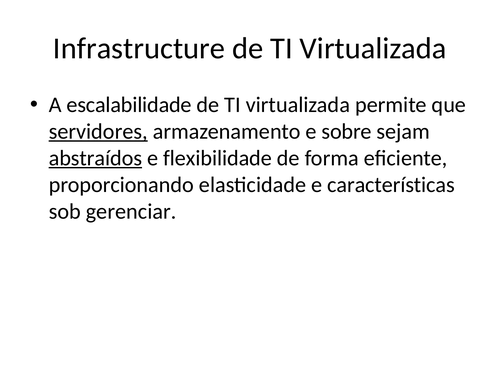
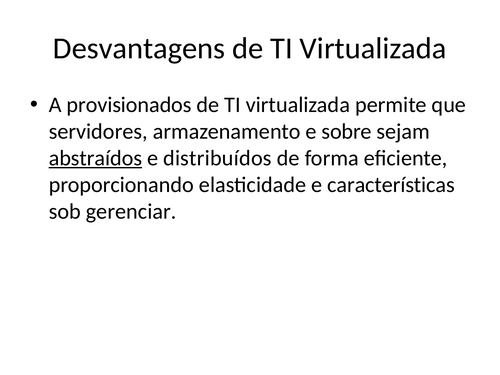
Infrastructure: Infrastructure -> Desvantagens (139, 48)
escalabilidade: escalabilidade -> provisionados (129, 105)
servidores underline: present -> none (98, 132)
flexibilidade: flexibilidade -> distribuídos (217, 158)
